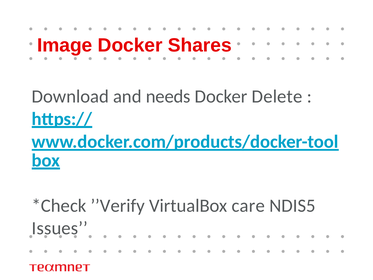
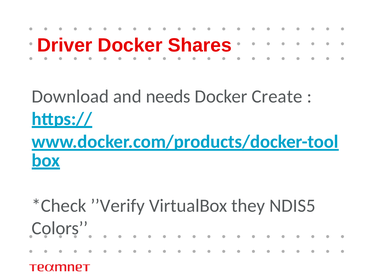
Image: Image -> Driver (65, 45)
Delete: Delete -> Create (277, 96)
care: care -> they (248, 206)
Issues: Issues -> Colors (60, 228)
